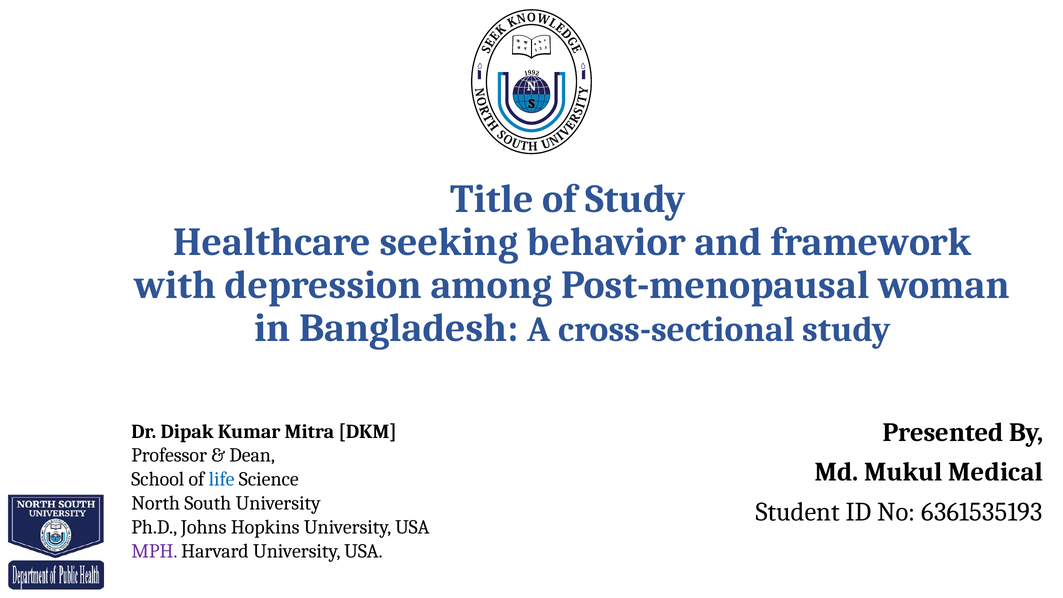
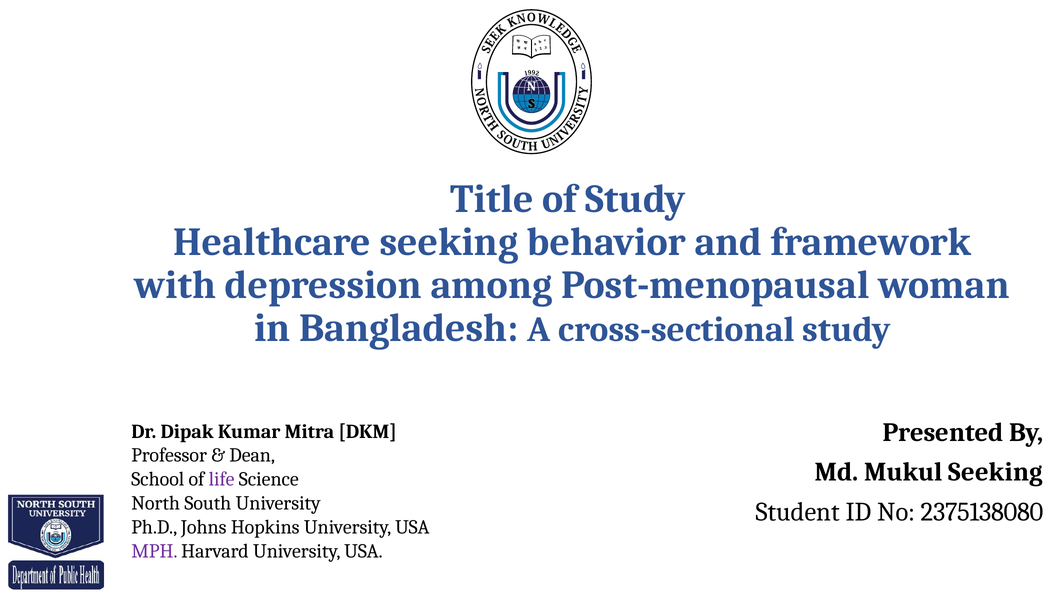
Mukul Medical: Medical -> Seeking (996, 472)
life colour: blue -> purple (222, 479)
6361535193: 6361535193 -> 2375138080 (982, 512)
